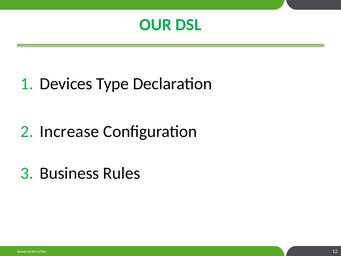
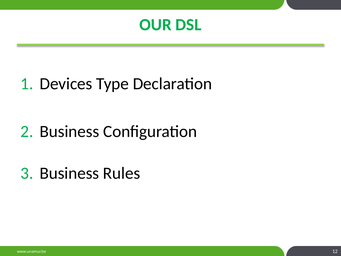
Increase: Increase -> Business (69, 131)
